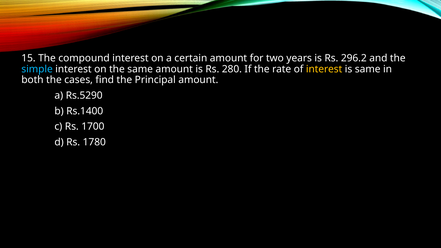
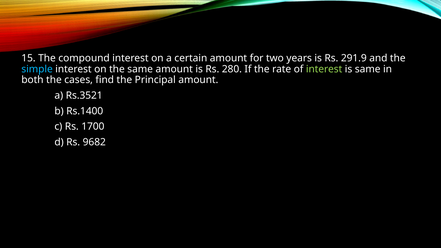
296.2: 296.2 -> 291.9 (354, 58)
interest colour: yellow -> light green (324, 69)
Rs.5290: Rs.5290 -> Rs.3521 (84, 96)
1780: 1780 -> 9682 (94, 142)
